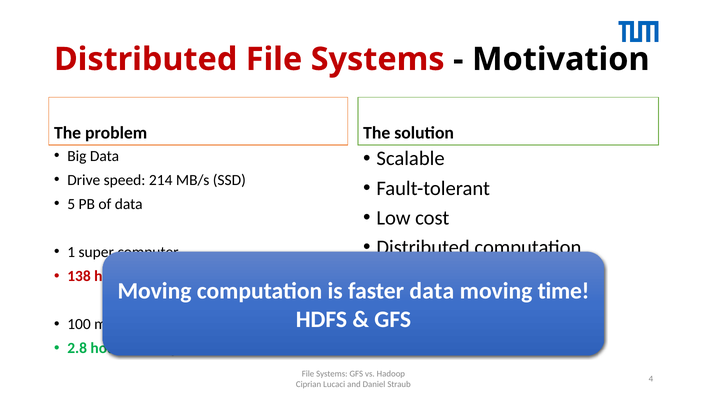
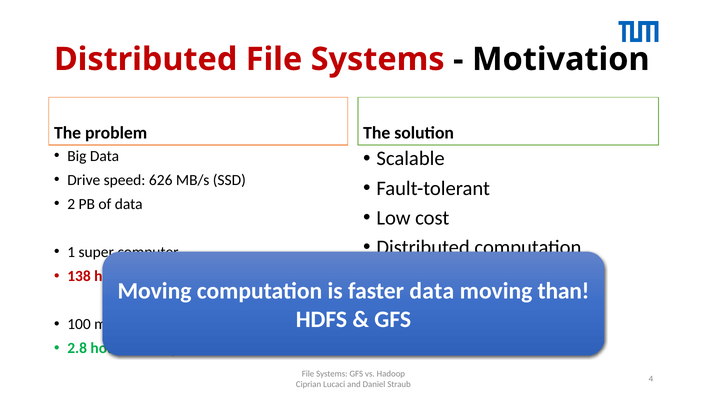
214: 214 -> 626 (161, 180)
5: 5 -> 2 (71, 204)
time: time -> than (563, 292)
